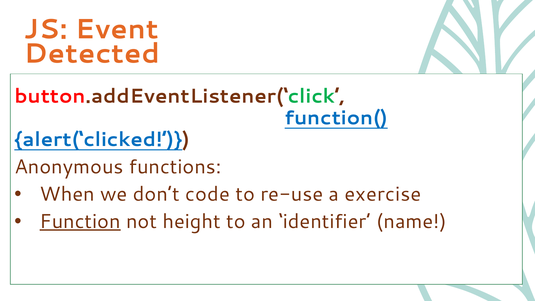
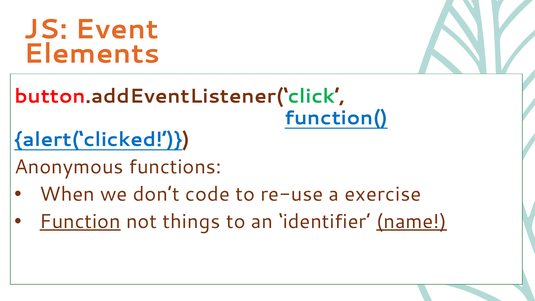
Detected: Detected -> Elements (92, 54)
height: height -> things (191, 221)
name underline: none -> present (412, 221)
